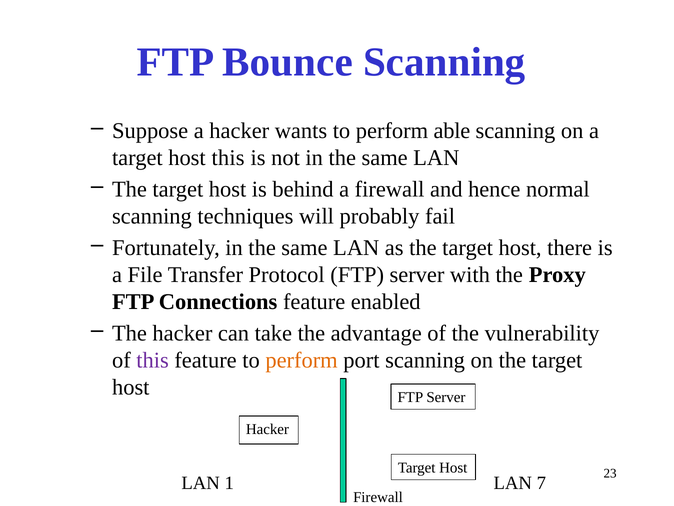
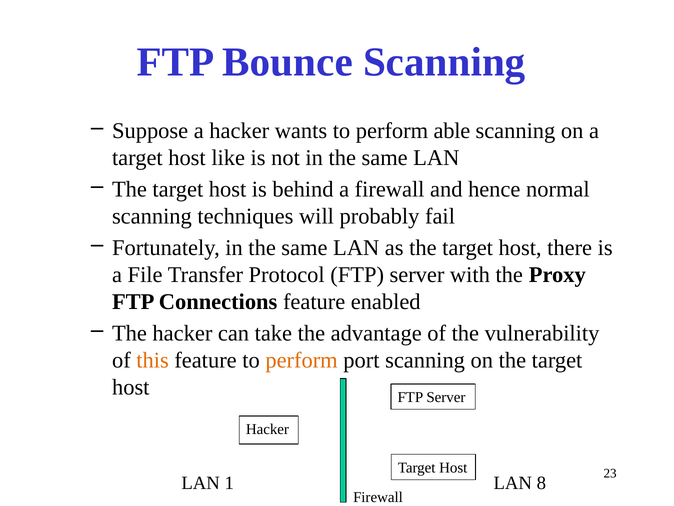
host this: this -> like (228, 158)
this colour: purple -> orange (153, 360)
7: 7 -> 8 (541, 482)
